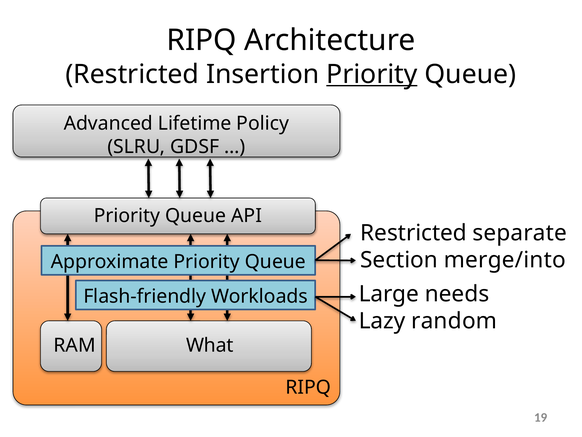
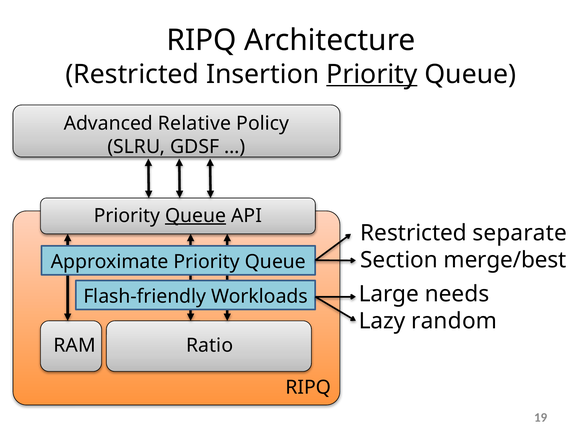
Lifetime: Lifetime -> Relative (195, 123)
Queue underline: none -> present (196, 215)
merge/into: merge/into -> merge/best (505, 260)
What: What -> Ratio (210, 345)
